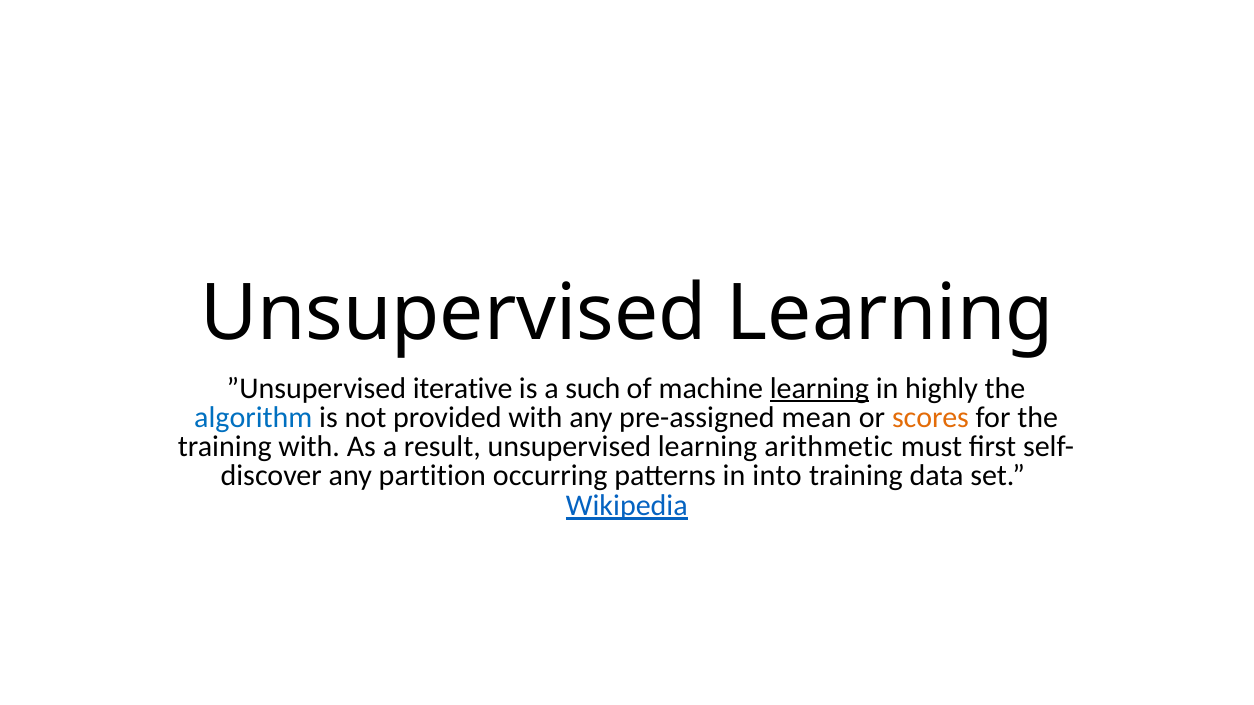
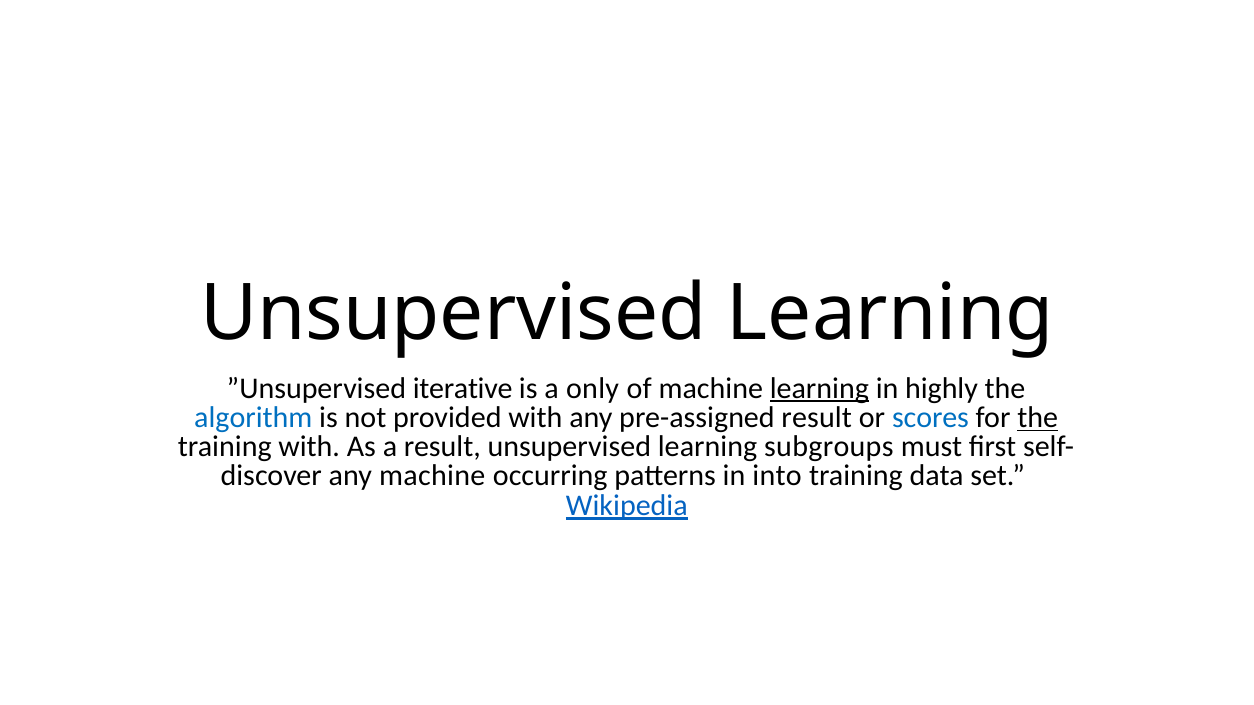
such: such -> only (593, 389)
pre-assigned mean: mean -> result (817, 418)
scores colour: orange -> blue (930, 418)
the underline: none -> present (1038, 418)
arithmetic: arithmetic -> subgroups (829, 447)
any partition: partition -> machine (432, 476)
